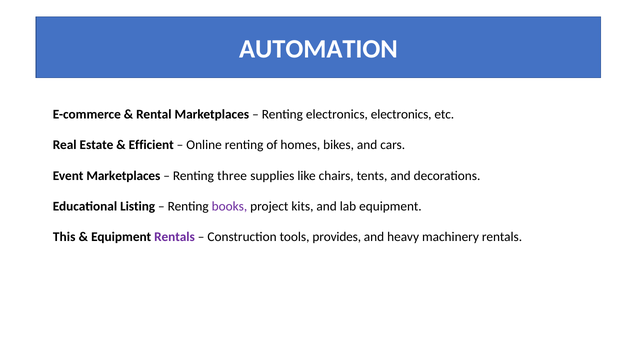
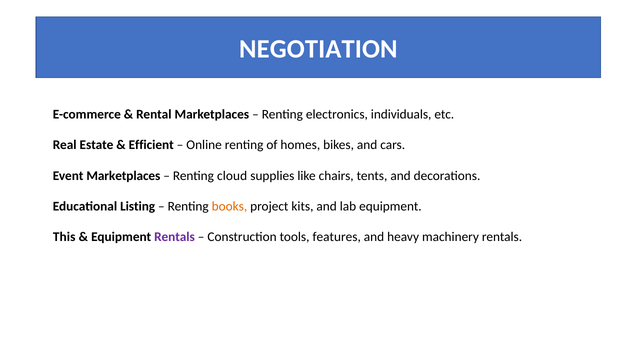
AUTOMATION: AUTOMATION -> NEGOTIATION (318, 49)
electronics electronics: electronics -> individuals (401, 115)
three: three -> cloud (232, 176)
books colour: purple -> orange (229, 206)
provides: provides -> features (337, 237)
